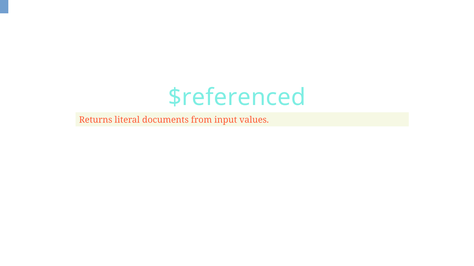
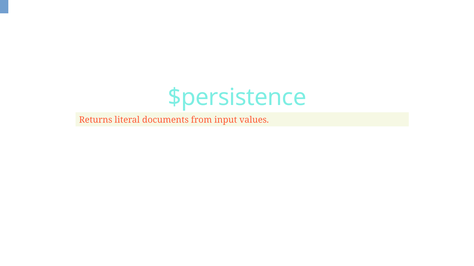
$referenced: $referenced -> $persistence (237, 98)
